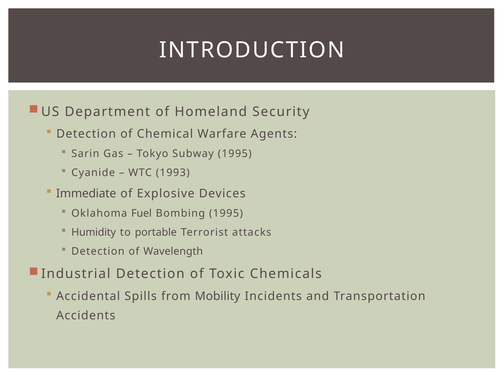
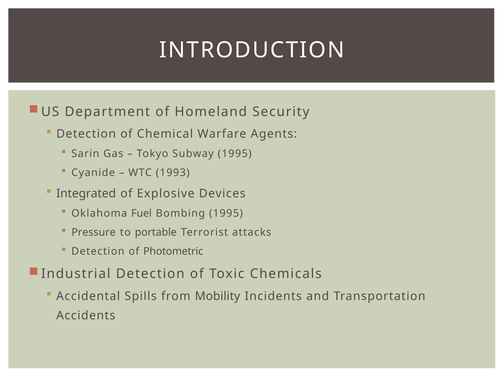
Immediate: Immediate -> Integrated (86, 194)
Humidity: Humidity -> Pressure (94, 232)
Wavelength: Wavelength -> Photometric (173, 251)
